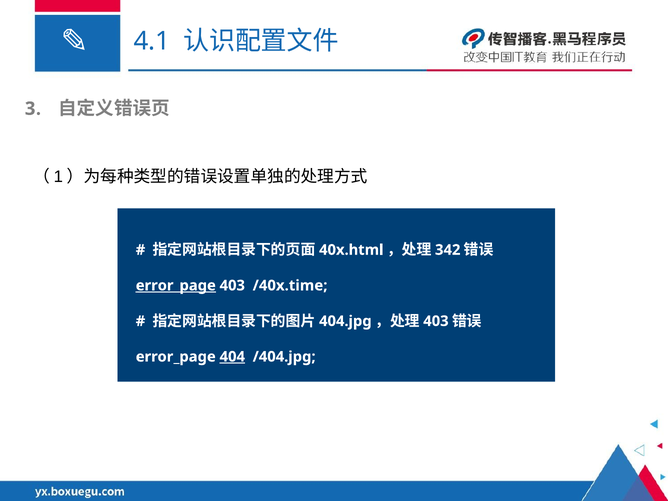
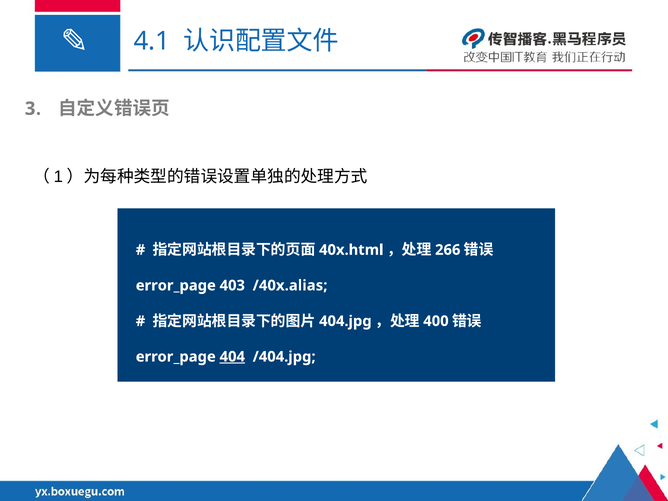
342: 342 -> 266 (448, 250)
error_page underline: present -> none (176, 286)
/40x.time: /40x.time -> /40x.alias (290, 286)
403: 403 -> 400 (436, 321)
